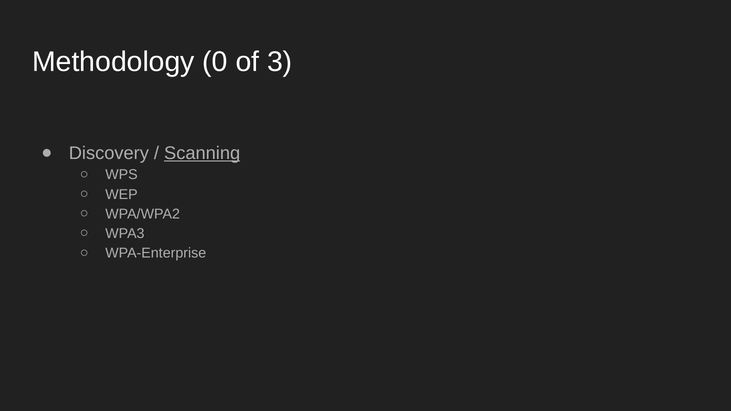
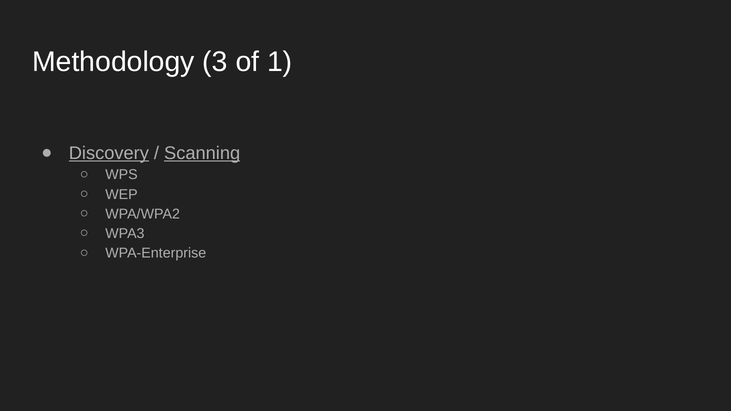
0: 0 -> 3 (215, 62)
3: 3 -> 1 (280, 62)
Discovery underline: none -> present (109, 153)
